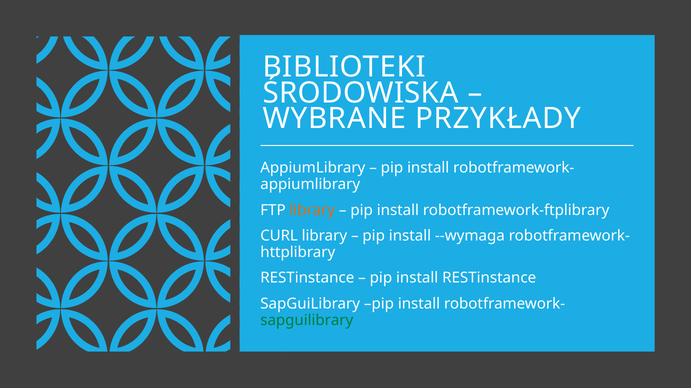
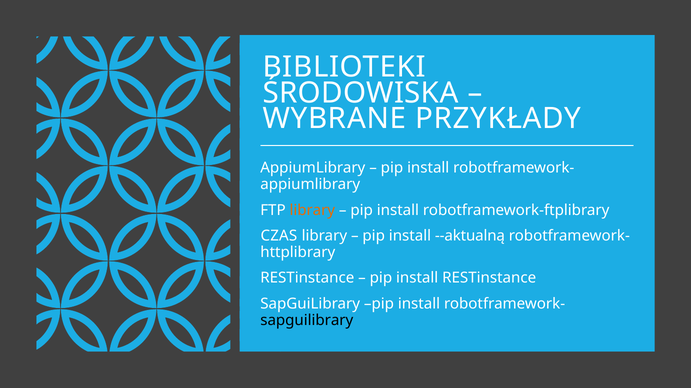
CURL: CURL -> CZAS (279, 236)
--wymaga: --wymaga -> --aktualną (470, 236)
sapguilibrary colour: green -> black (307, 321)
